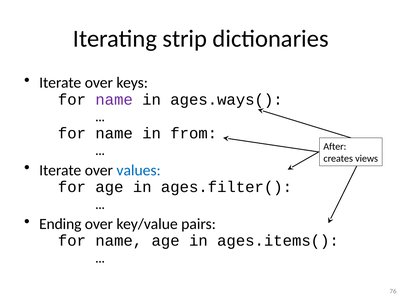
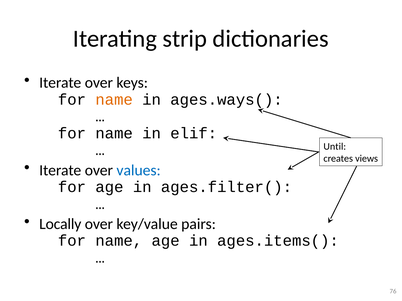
name colour: purple -> orange (114, 100)
from: from -> elif (194, 133)
After: After -> Until (335, 147)
Ending: Ending -> Locally (60, 224)
